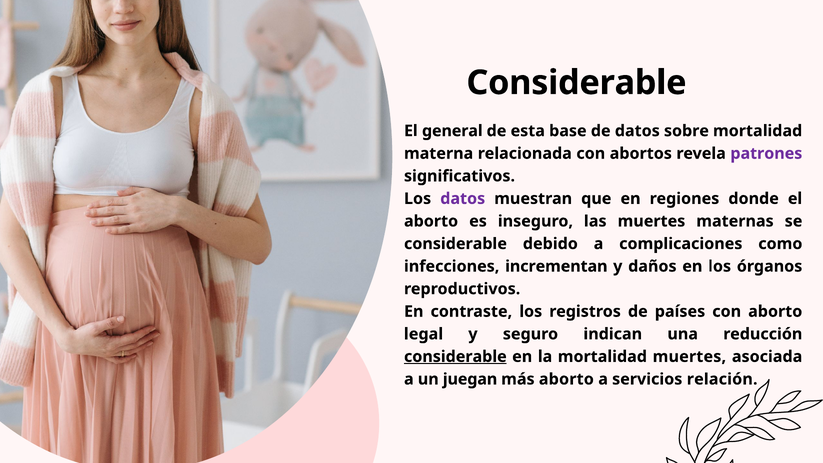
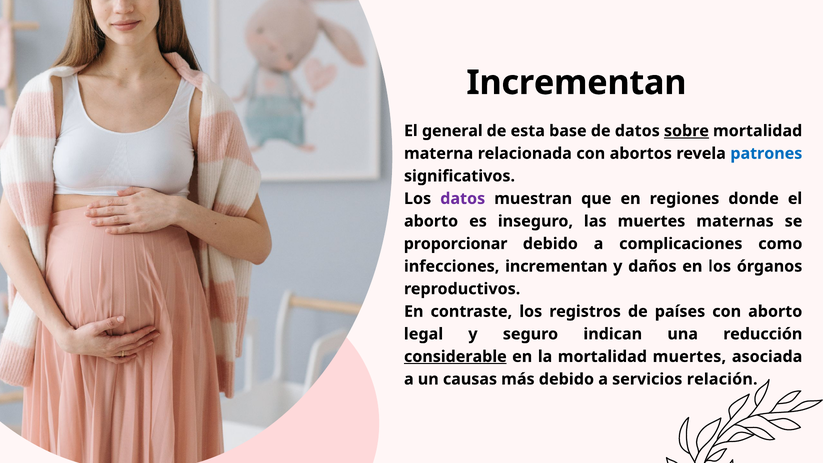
Considerable: Considerable -> Incrementan (576, 83)
sobre underline: none -> present (686, 131)
patrones colour: purple -> blue (766, 153)
considerable: considerable -> proporcionar (456, 244)
juegan: juegan -> causas (470, 379)
más aborto: aborto -> debido (566, 379)
